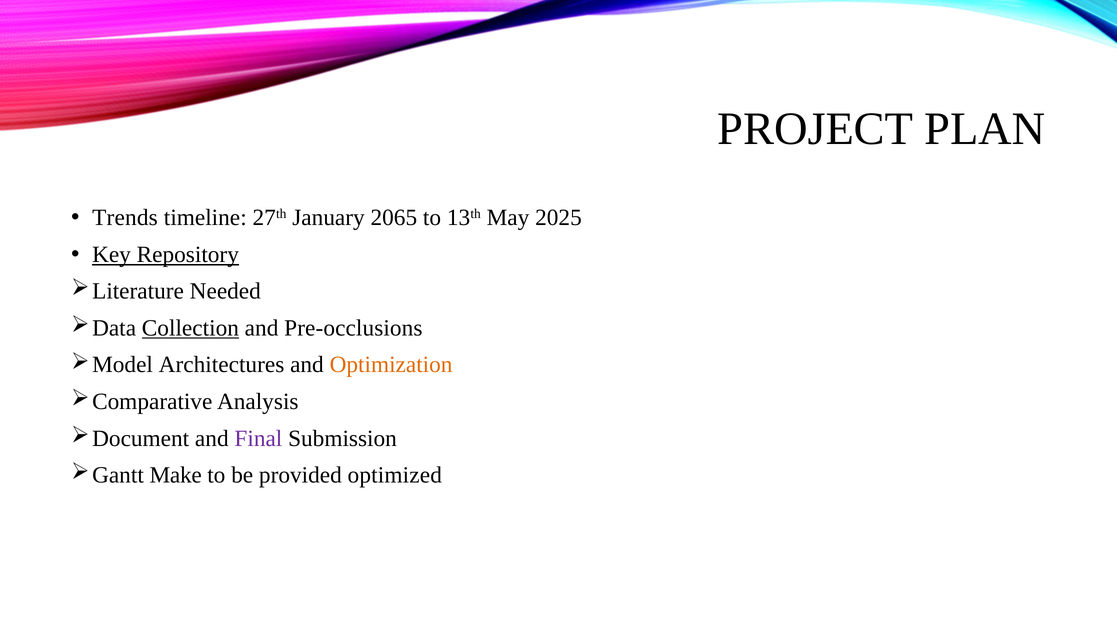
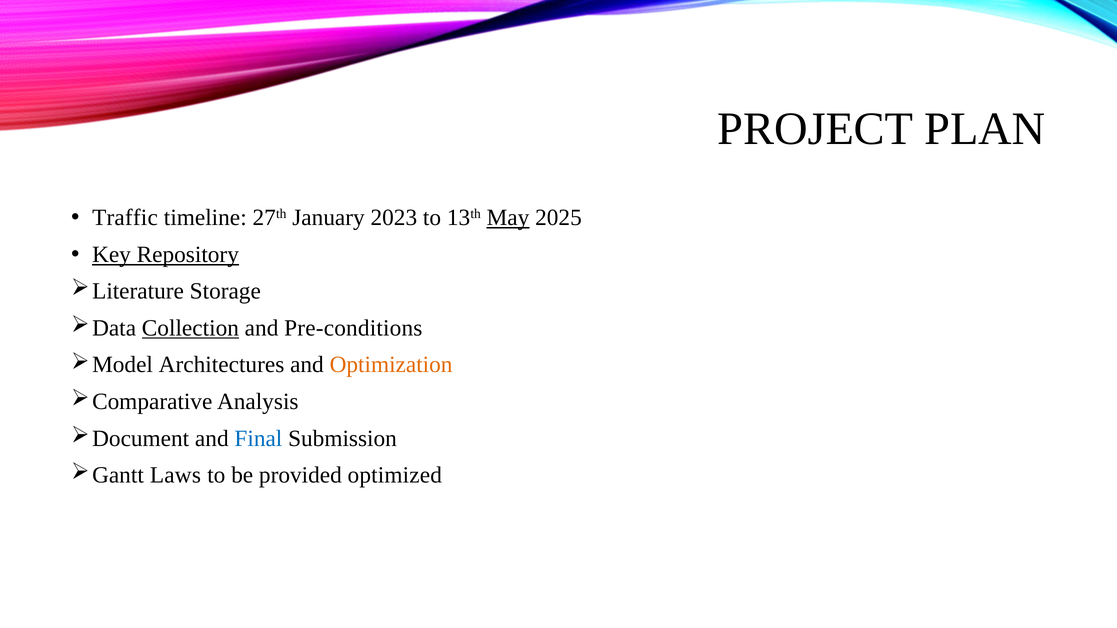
Trends: Trends -> Traffic (125, 218)
2065: 2065 -> 2023 (394, 218)
May underline: none -> present (508, 218)
Needed: Needed -> Storage (225, 291)
Pre-occlusions: Pre-occlusions -> Pre-conditions (353, 328)
Final colour: purple -> blue (258, 439)
Make: Make -> Laws (175, 475)
